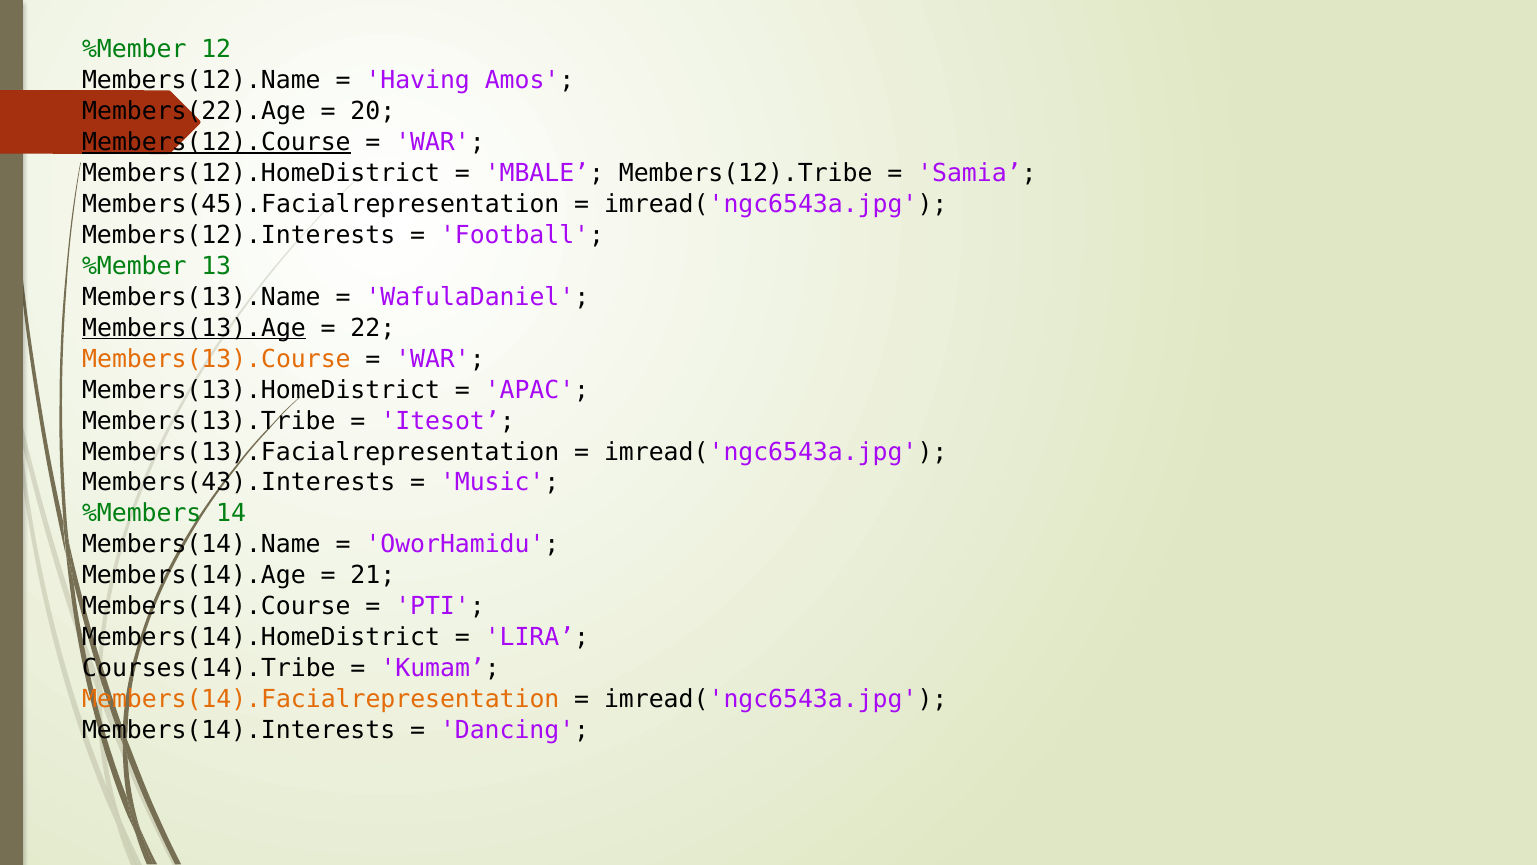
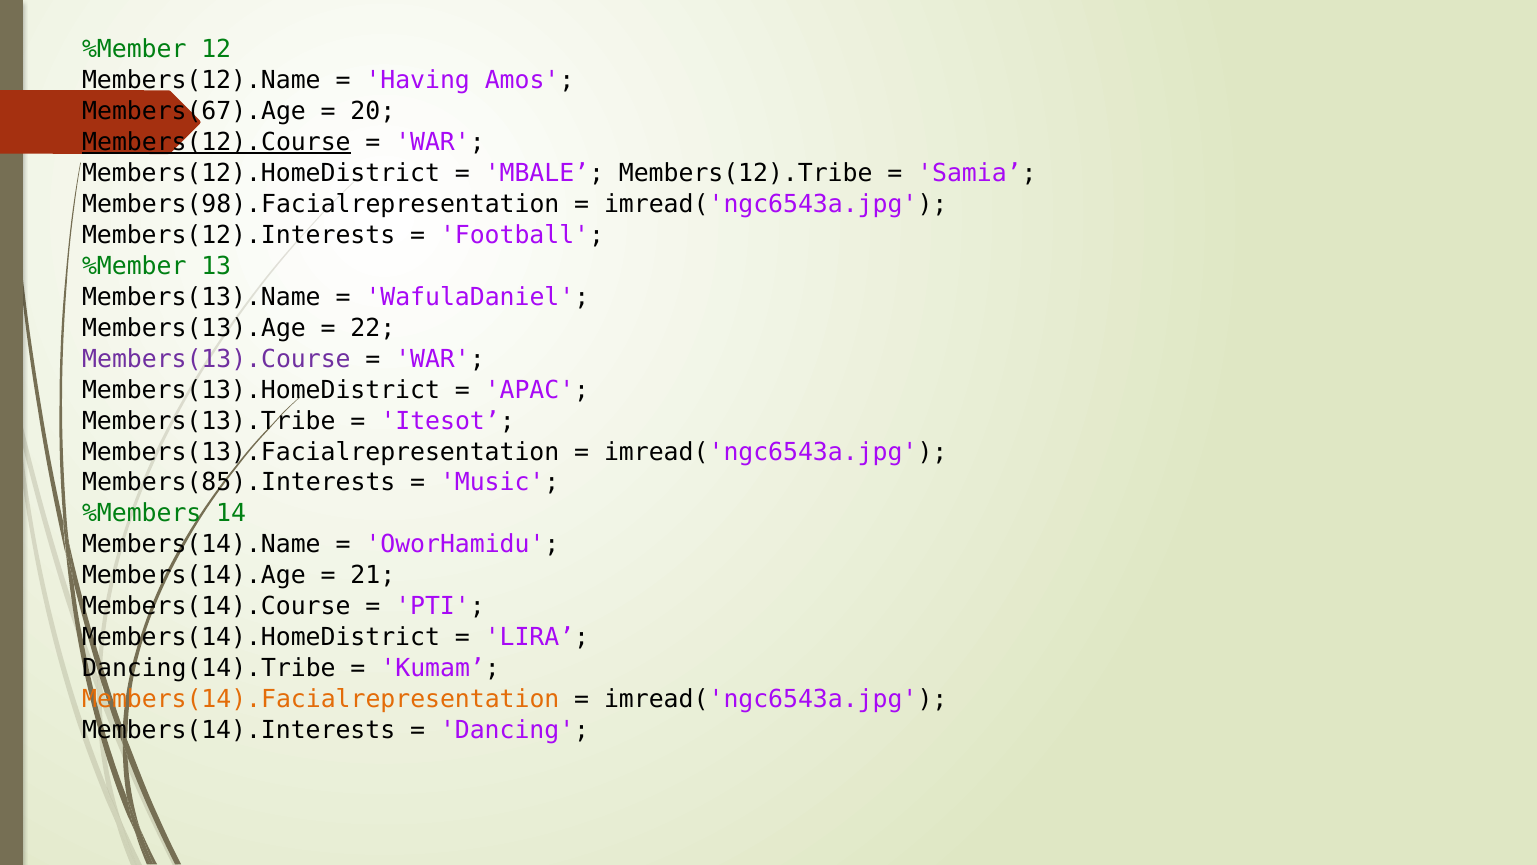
Members(22).Age: Members(22).Age -> Members(67).Age (194, 111)
Members(45).Facialrepresentation: Members(45).Facialrepresentation -> Members(98).Facialrepresentation (321, 204)
Members(13).Age underline: present -> none (194, 328)
Members(13).Course colour: orange -> purple (216, 359)
Members(43).Interests: Members(43).Interests -> Members(85).Interests (239, 483)
Courses(14).Tribe: Courses(14).Tribe -> Dancing(14).Tribe (209, 668)
